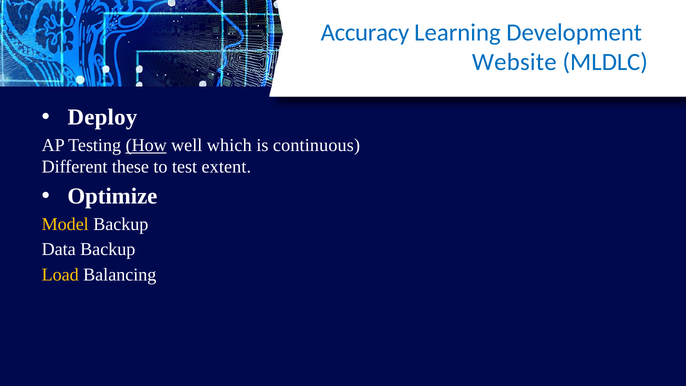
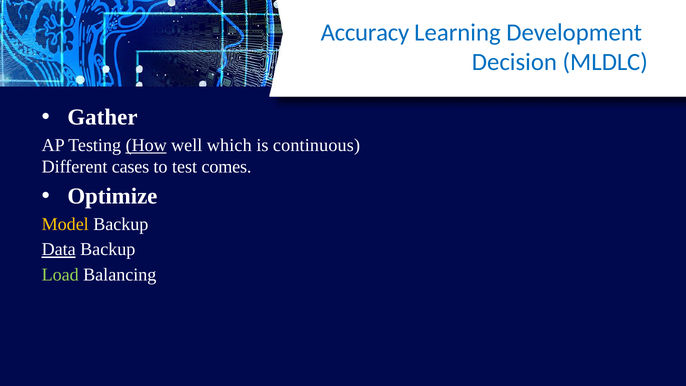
Website: Website -> Decision (514, 62)
Deploy: Deploy -> Gather (102, 117)
these: these -> cases (131, 167)
extent: extent -> comes (226, 167)
Data underline: none -> present (59, 249)
Load colour: yellow -> light green (60, 275)
